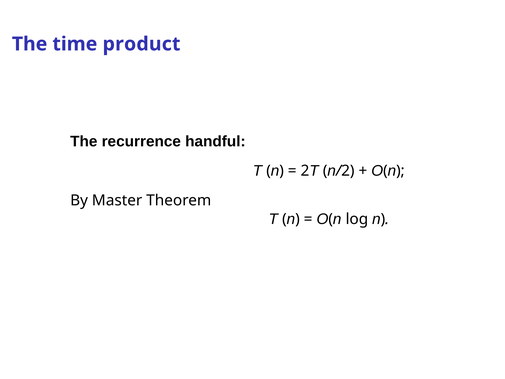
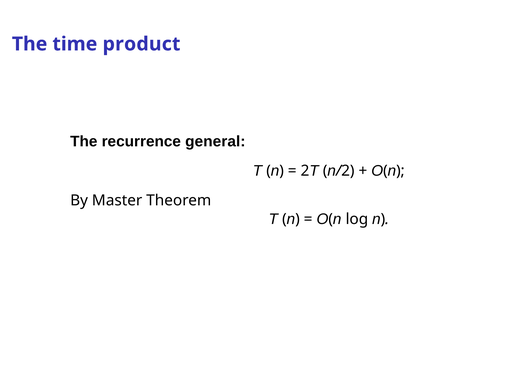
handful: handful -> general (215, 141)
